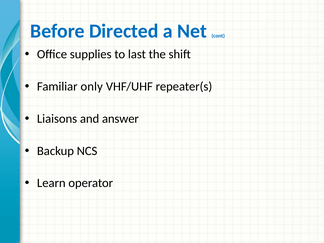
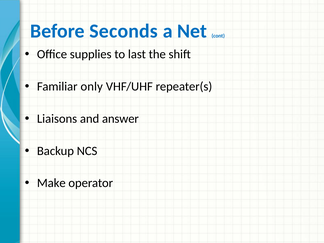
Directed: Directed -> Seconds (124, 31)
Learn: Learn -> Make (51, 183)
